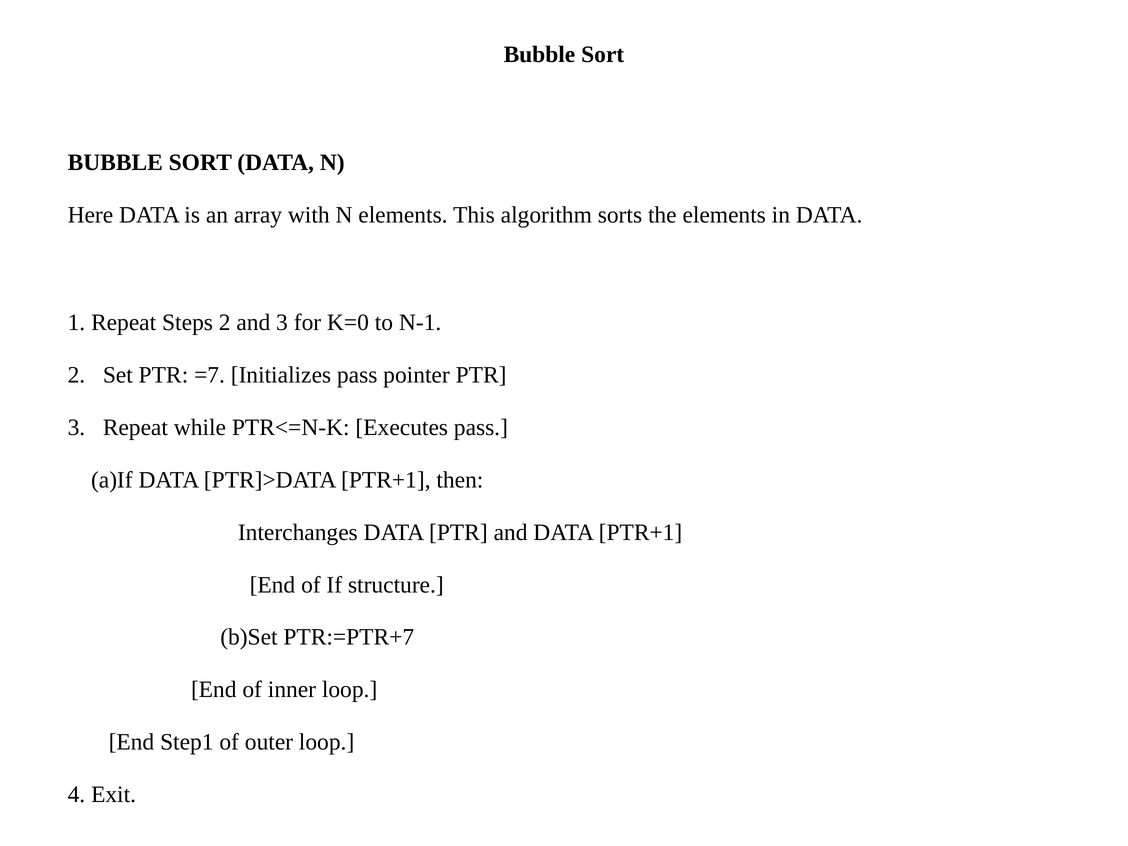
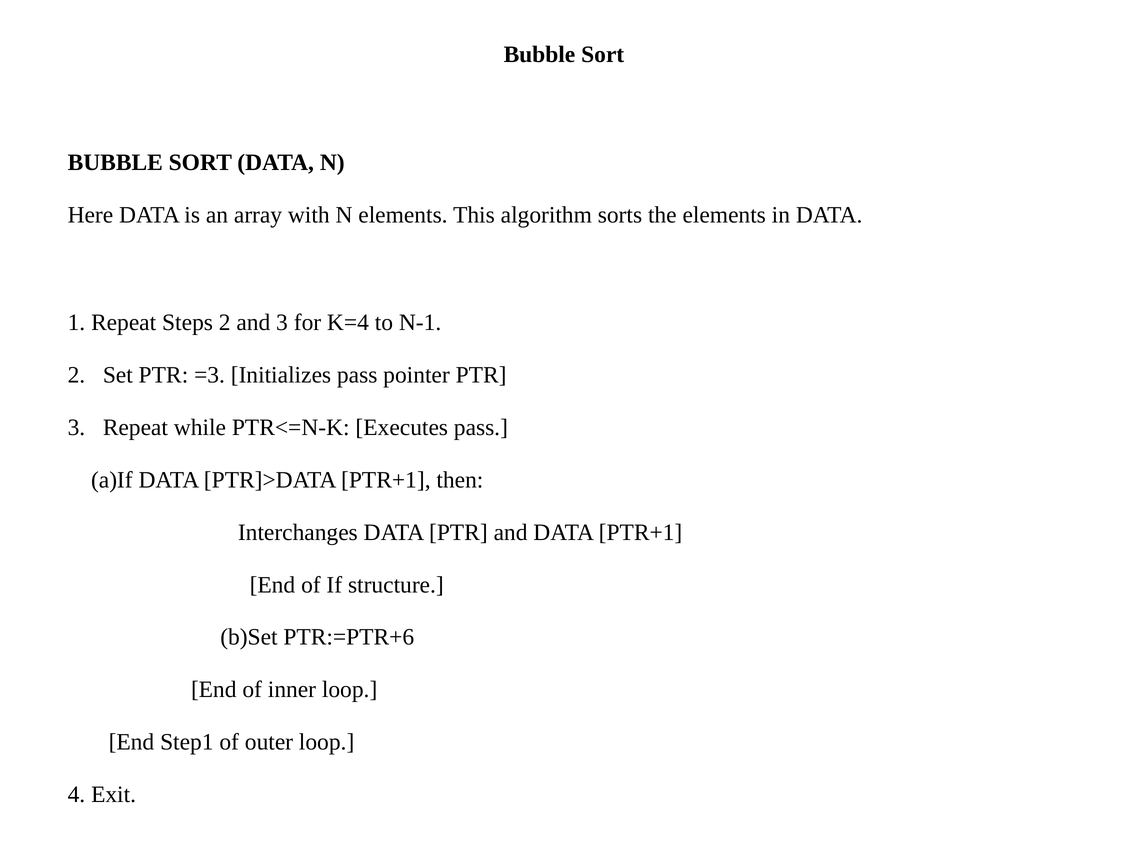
K=0: K=0 -> K=4 (348, 323)
=7: =7 -> =3 (210, 375)
PTR:=PTR+7: PTR:=PTR+7 -> PTR:=PTR+6 (349, 637)
